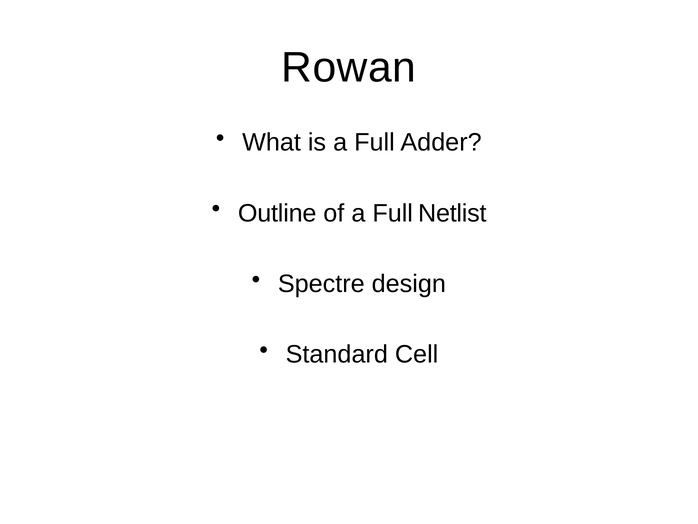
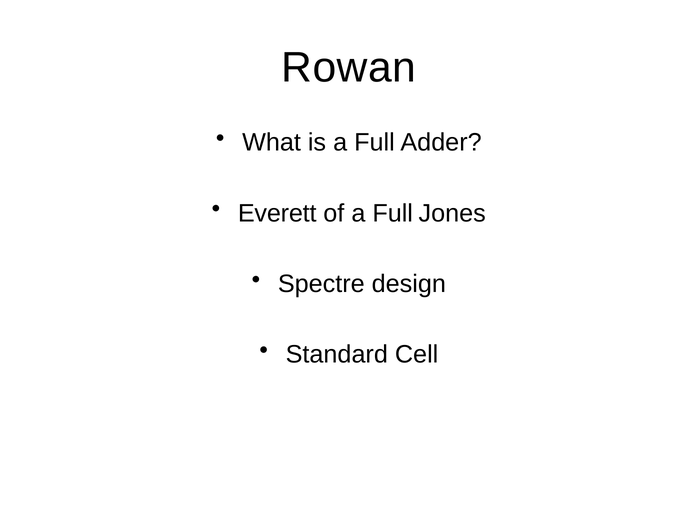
Outline: Outline -> Everett (277, 213)
Netlist: Netlist -> Jones (452, 213)
